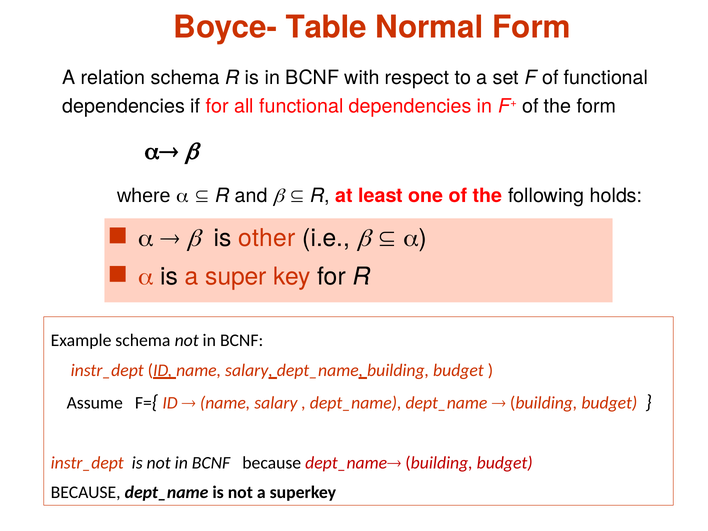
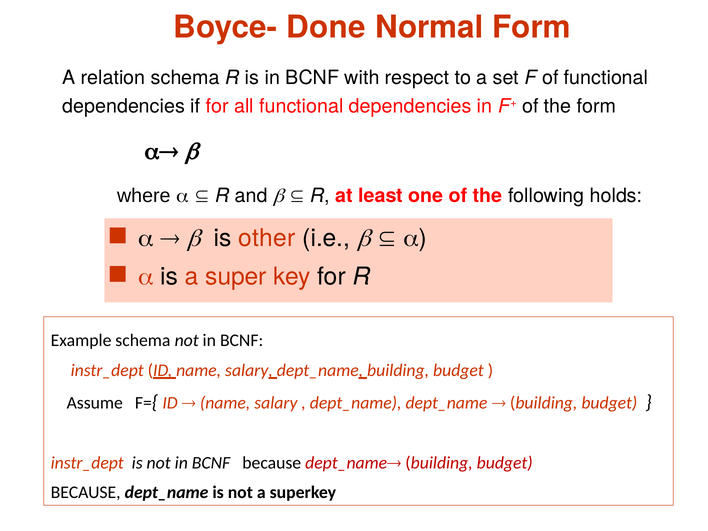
Table: Table -> Done (326, 27)
